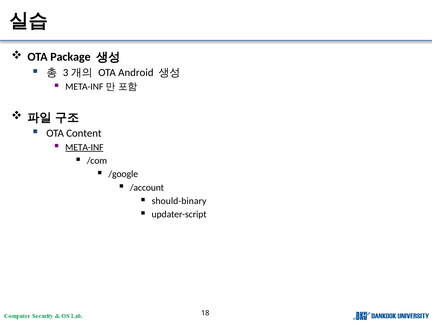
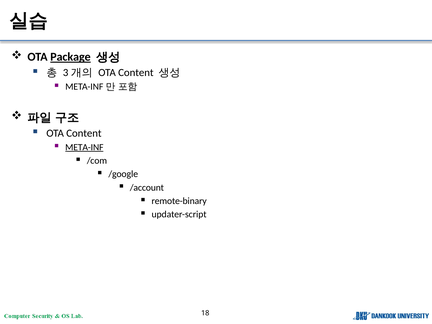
Package underline: none -> present (70, 57)
Android: Android -> Content (136, 73)
should-binary: should-binary -> remote-binary (179, 201)
